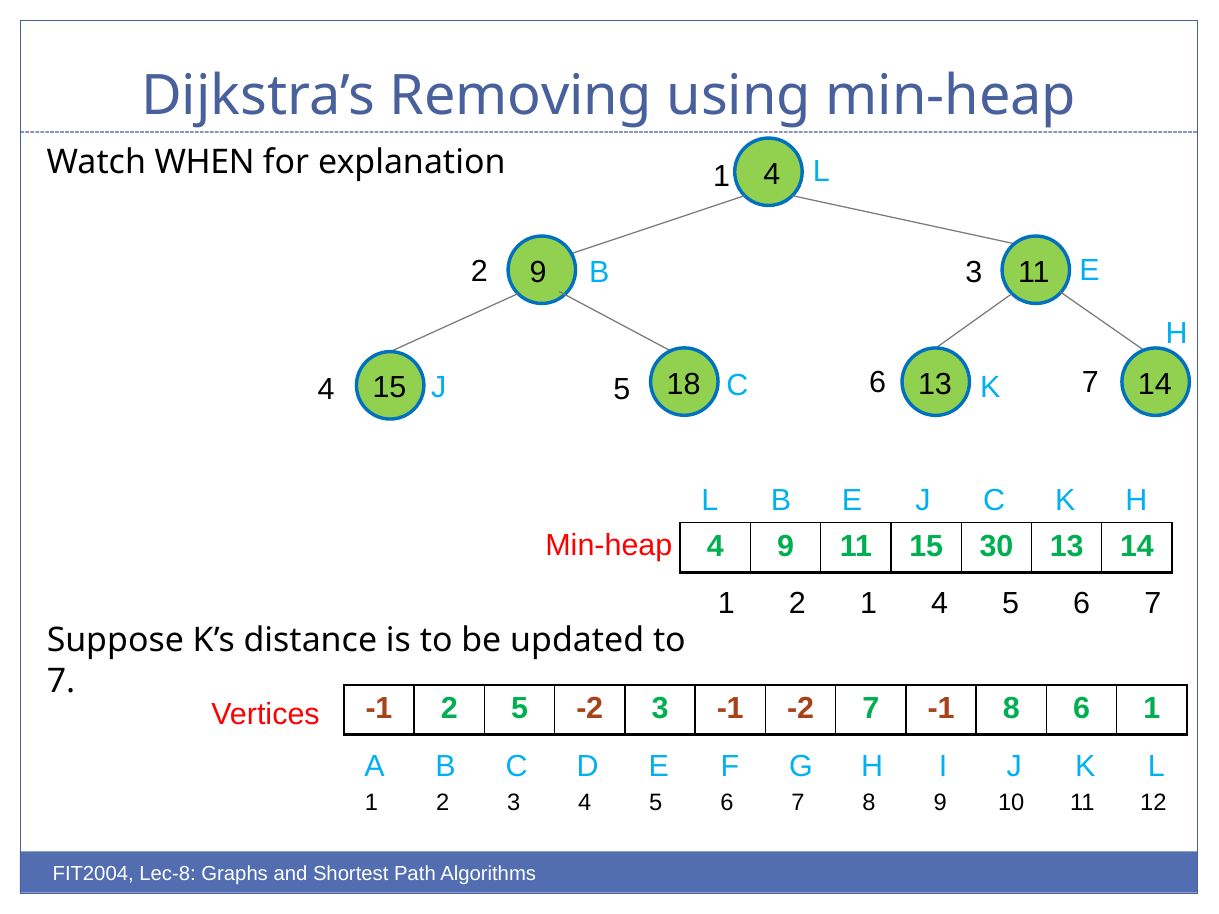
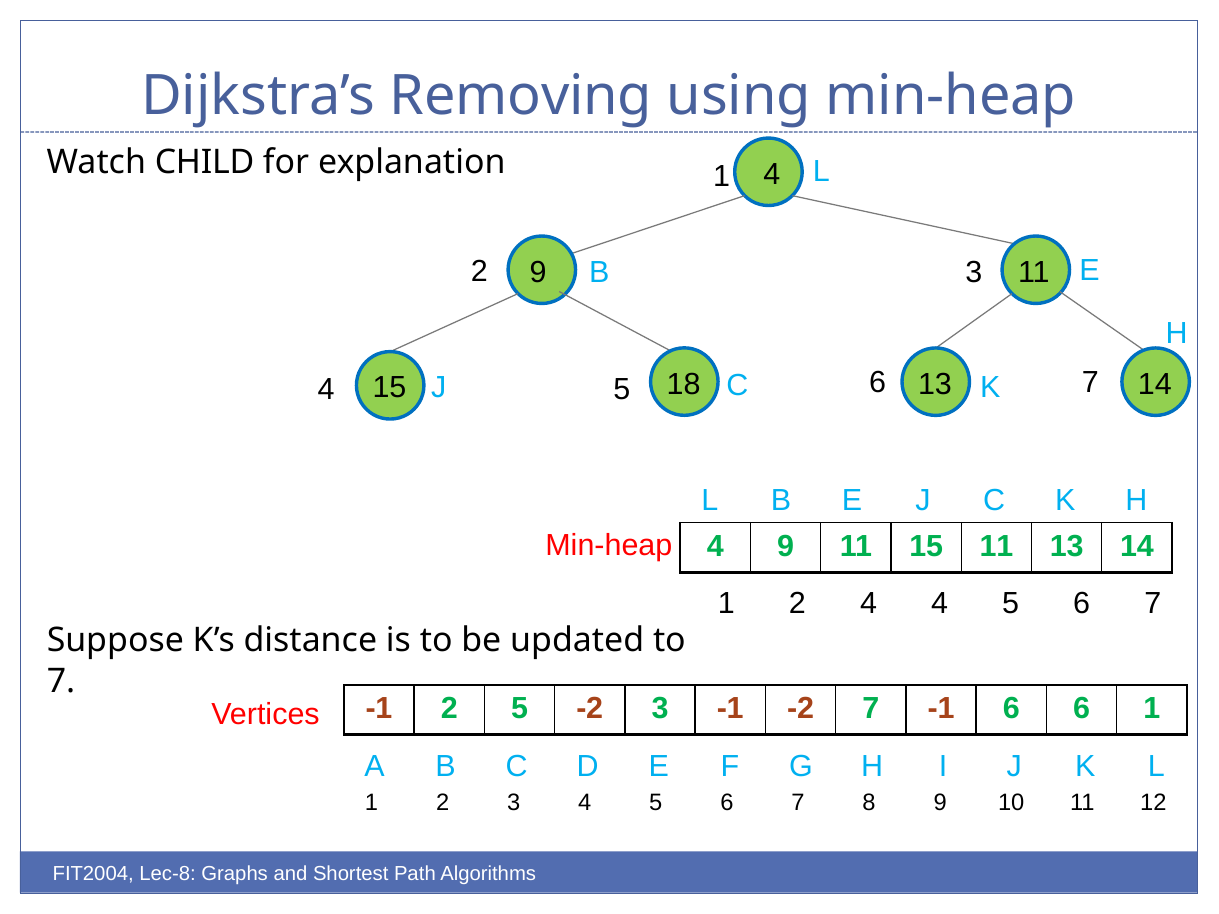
WHEN: WHEN -> CHILD (205, 163)
15 30: 30 -> 11 (996, 547)
2 1: 1 -> 4 (868, 604)
-1 8: 8 -> 6 (1011, 709)
